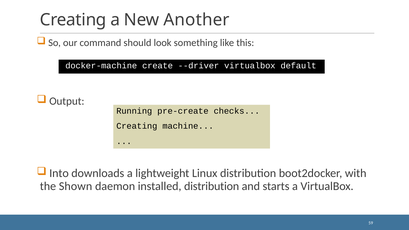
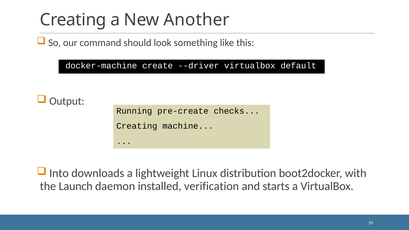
Shown: Shown -> Launch (76, 186)
installed distribution: distribution -> verification (212, 186)
